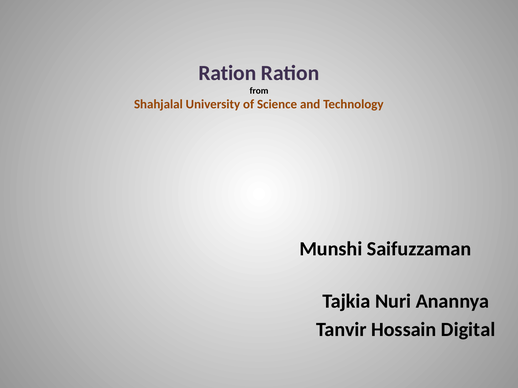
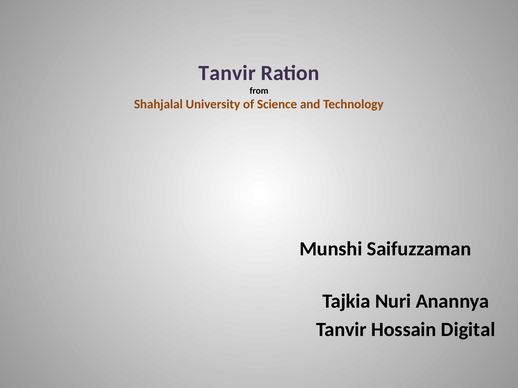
Ration: Ration -> Tanvir (227, 73)
